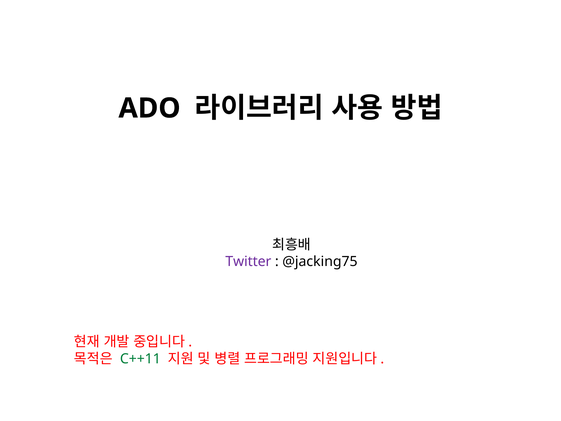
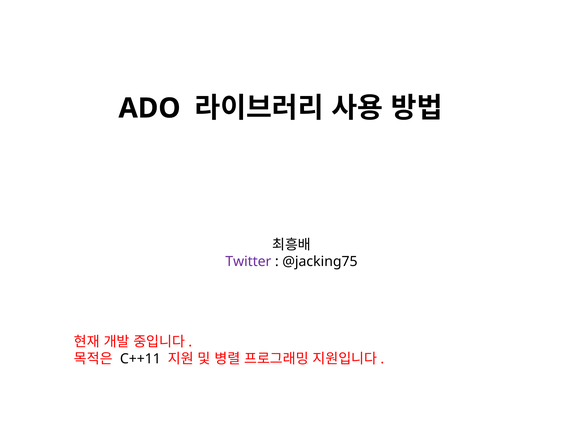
C++11 colour: green -> black (140, 359)
